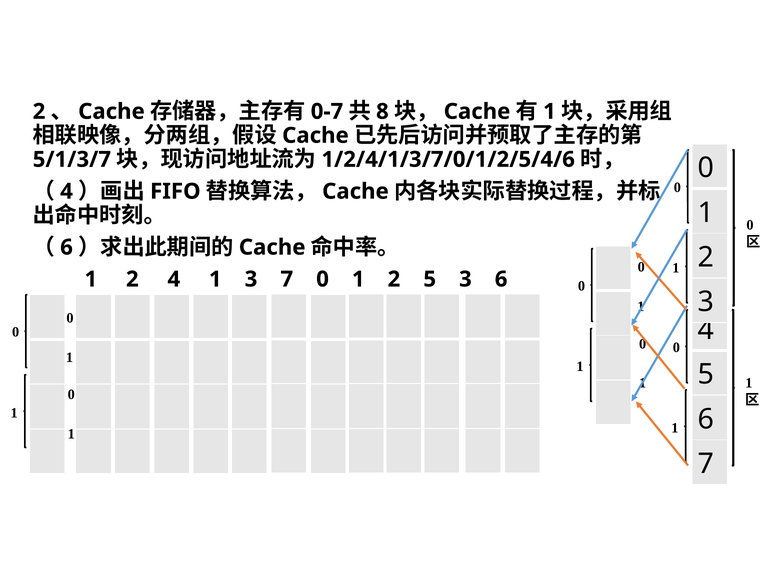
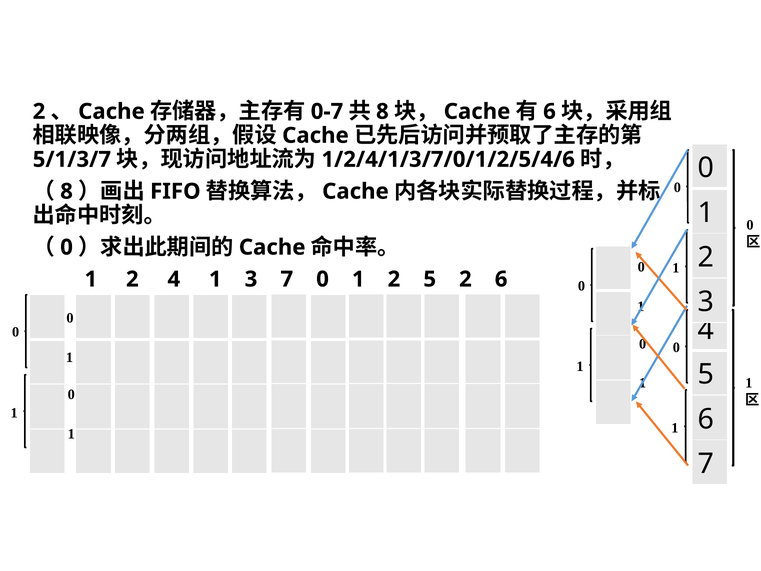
1: 1 -> 6 (549, 111)
4: 4 -> 8 (67, 191)
6: 6 -> 0 (67, 247)
3: 3 -> 2 (465, 279)
